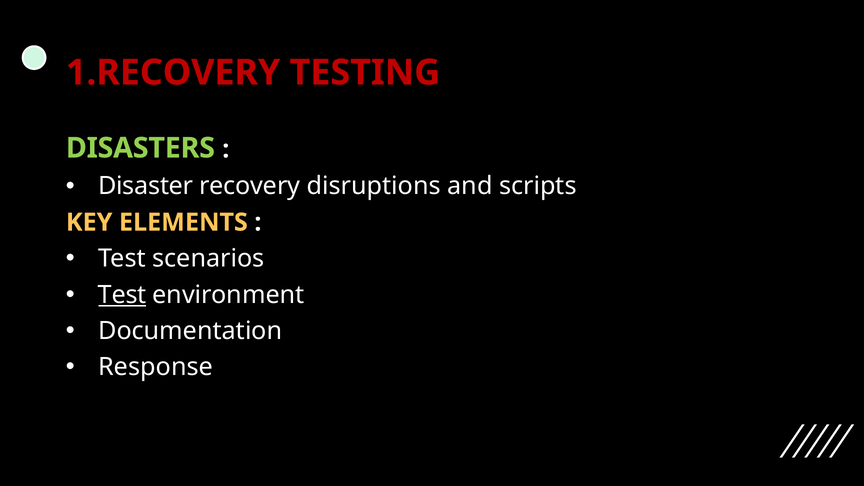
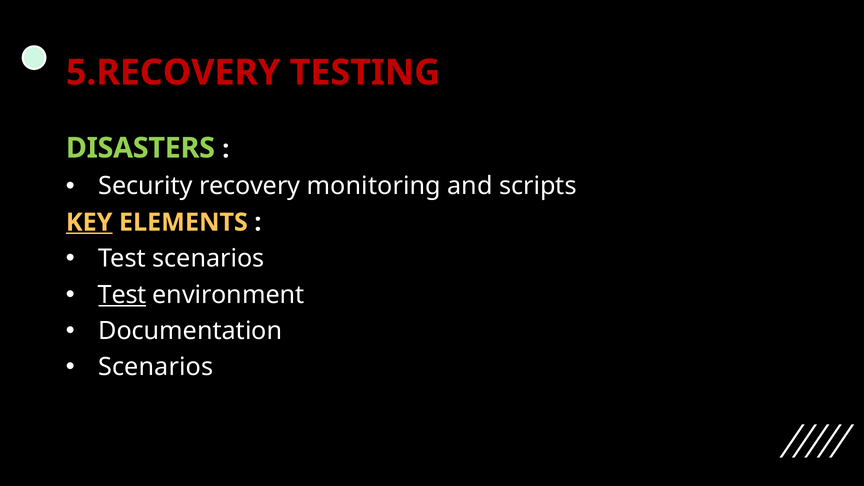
1.RECOVERY: 1.RECOVERY -> 5.RECOVERY (173, 73)
Disaster: Disaster -> Security (146, 186)
disruptions: disruptions -> monitoring (374, 186)
KEY underline: none -> present (89, 222)
Response: Response -> Scenarios (156, 367)
